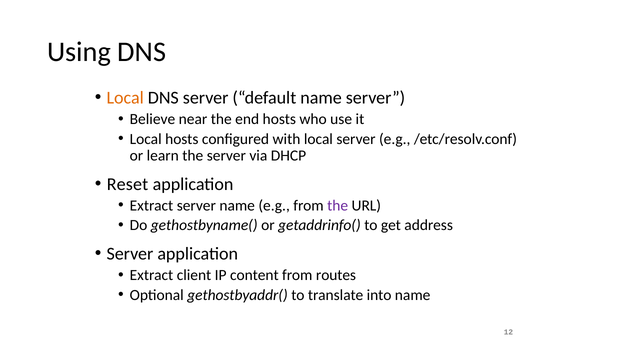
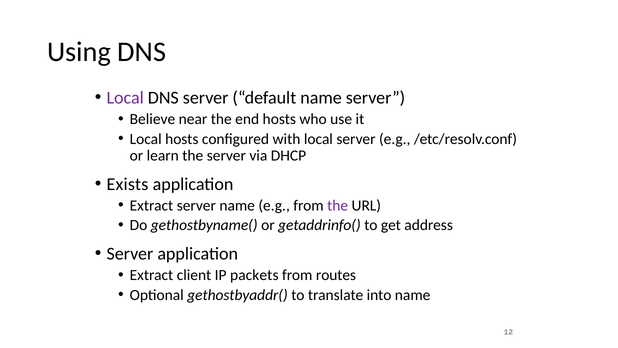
Local colour: orange -> purple (125, 98)
Reset: Reset -> Exists (127, 184)
content: content -> packets (254, 275)
